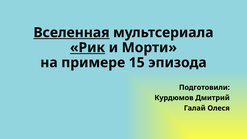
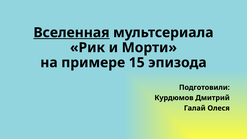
Рик underline: present -> none (88, 48)
